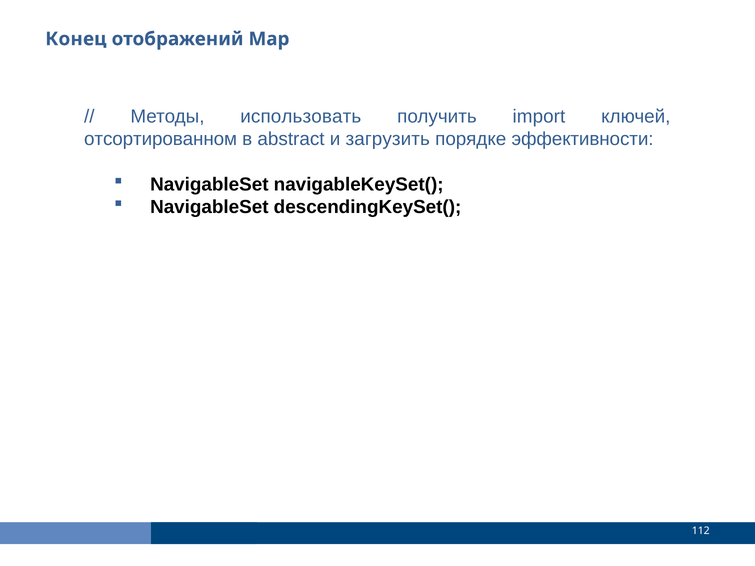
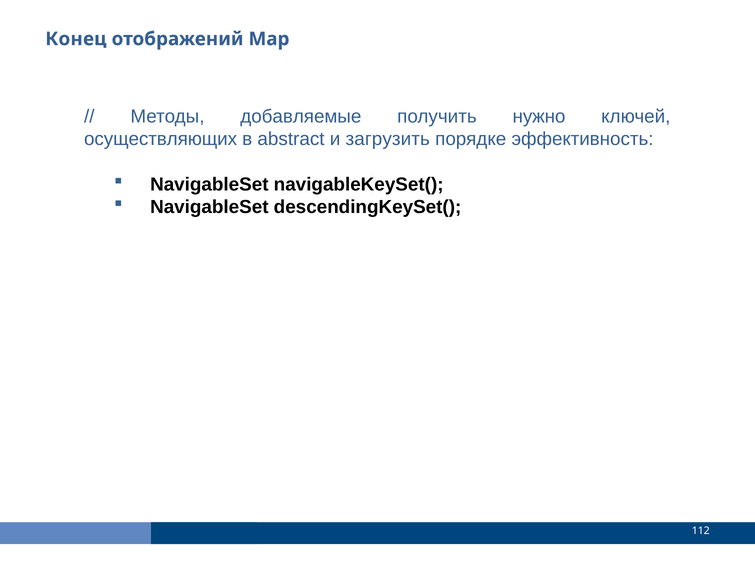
использовать: использовать -> добавляемые (301, 117)
import: import -> нужно (539, 117)
отсортированном: отсортированном -> осуществляющих (161, 139)
эффективности: эффективности -> эффективность (583, 139)
